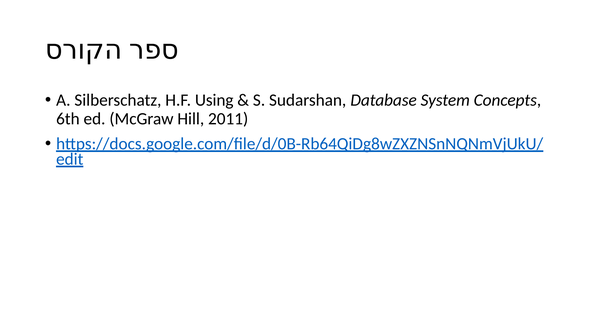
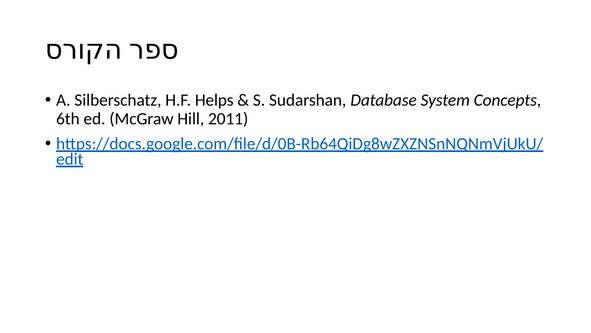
Using: Using -> Helps (214, 100)
